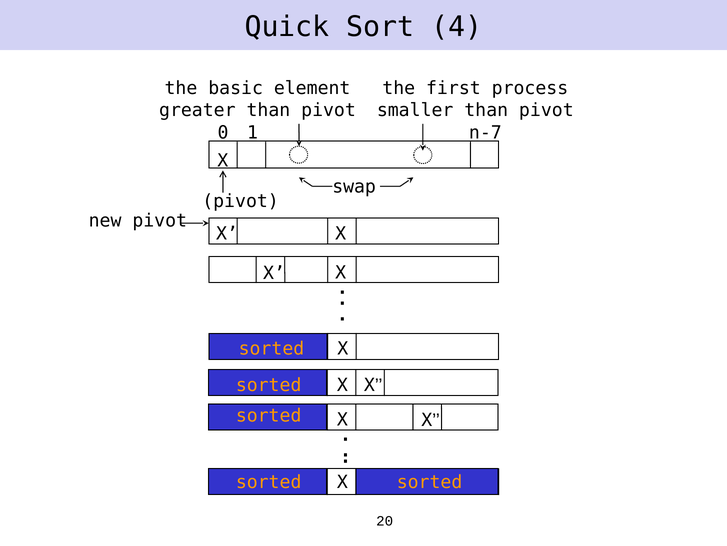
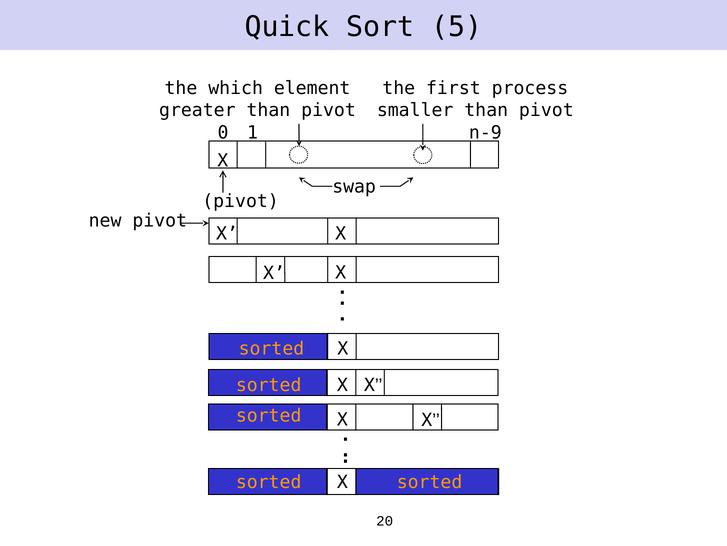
4: 4 -> 5 (457, 27)
basic: basic -> which (236, 88)
n-7: n-7 -> n-9 (485, 133)
